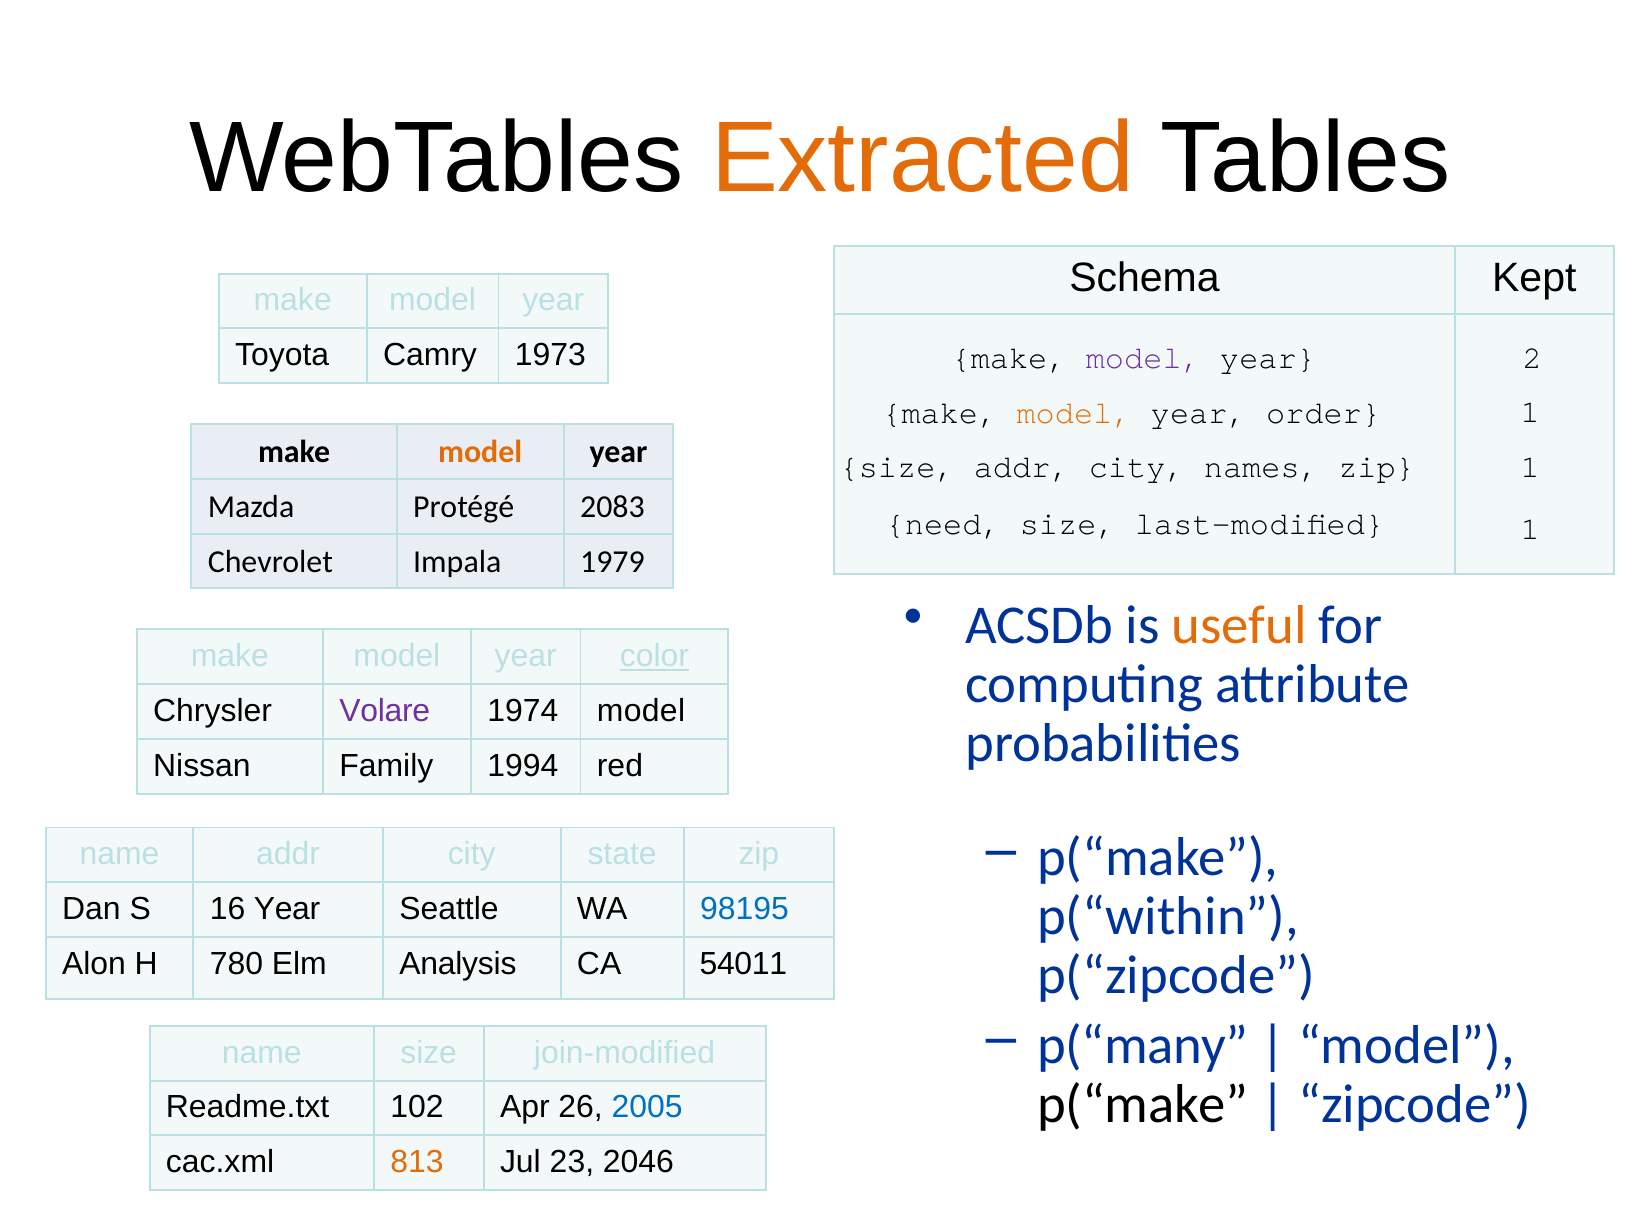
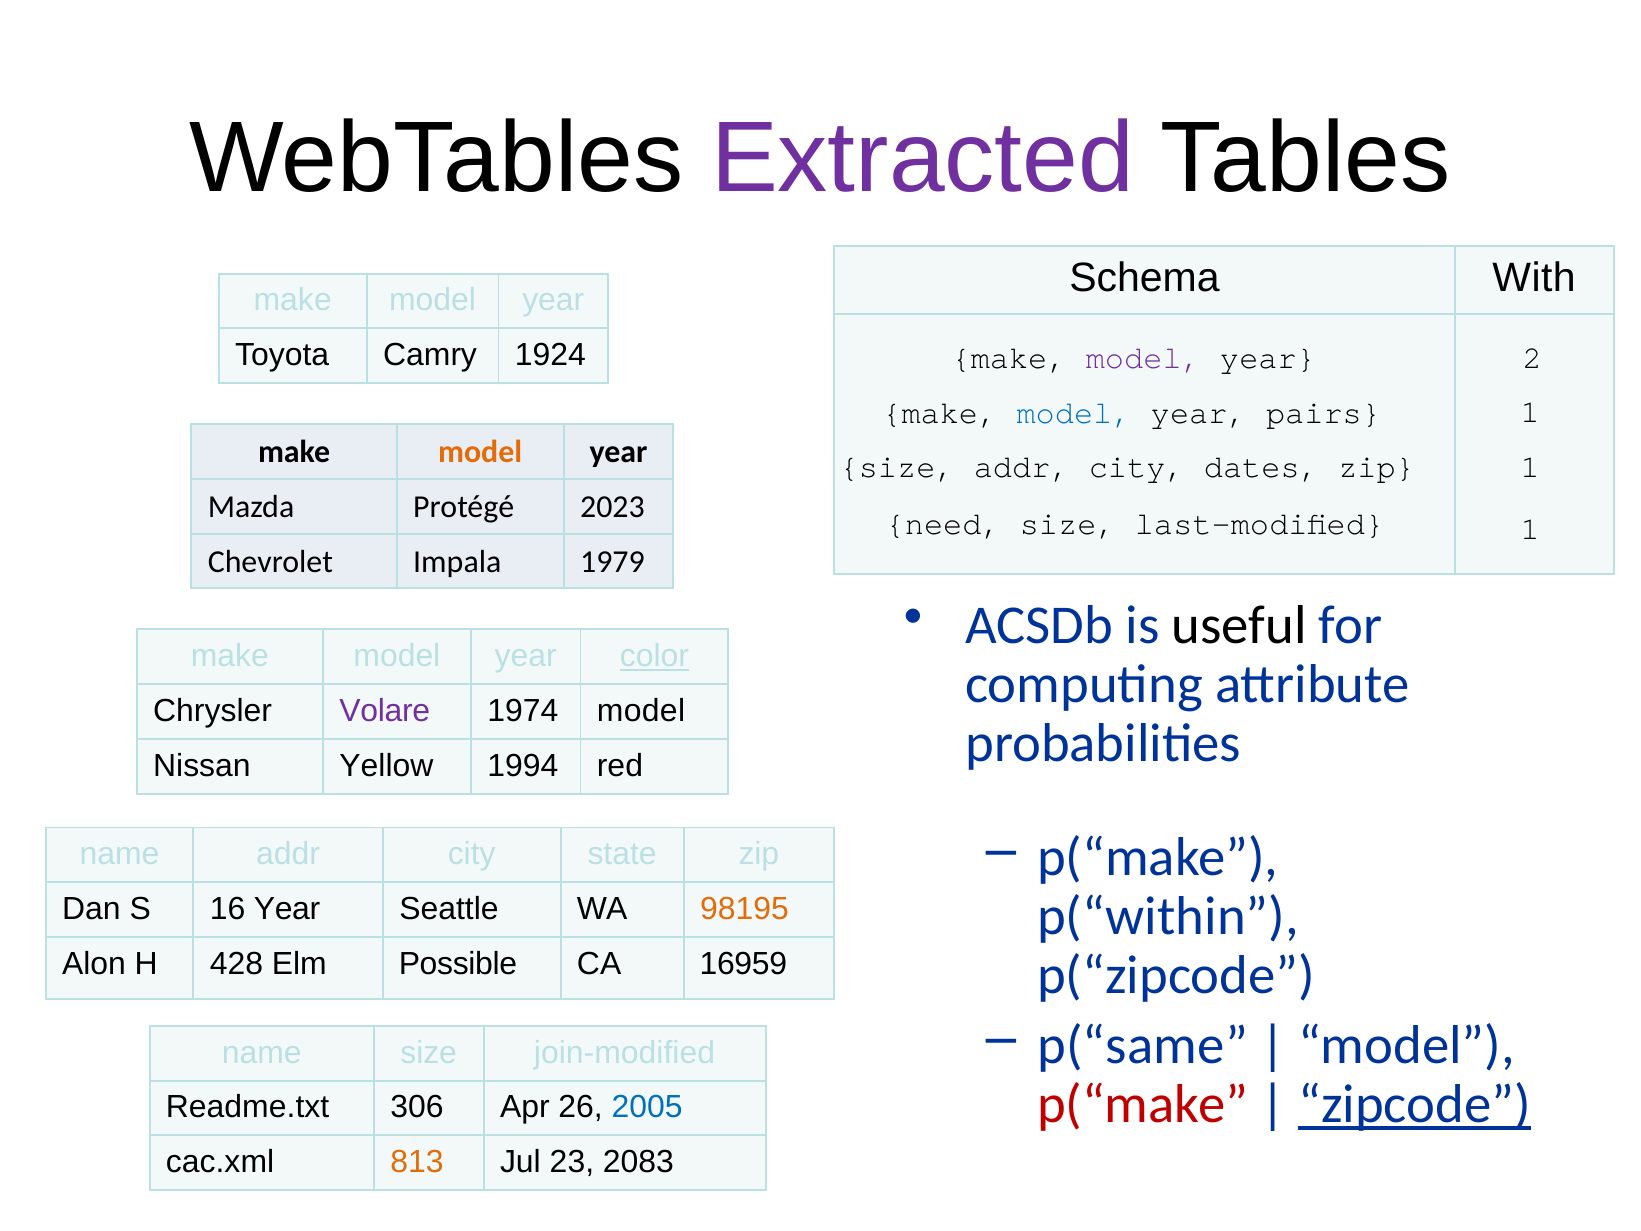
Extracted colour: orange -> purple (923, 159)
Kept: Kept -> With (1534, 278)
1973: 1973 -> 1924 (550, 355)
model colour: orange -> blue (1074, 413)
order: order -> pairs (1324, 413)
names: names -> dates (1261, 467)
2083: 2083 -> 2023 (612, 507)
useful colour: orange -> black (1239, 625)
Family: Family -> Yellow (386, 765)
98195 colour: blue -> orange (744, 909)
780: 780 -> 428 (236, 964)
Analysis: Analysis -> Possible (458, 964)
54011: 54011 -> 16959 (743, 964)
p(“many: p(“many -> p(“same (1143, 1045)
p(“make colour: black -> red (1143, 1104)
zipcode underline: none -> present (1414, 1104)
102: 102 -> 306 (417, 1107)
2046: 2046 -> 2083 (638, 1162)
